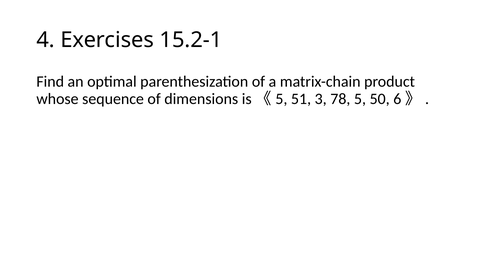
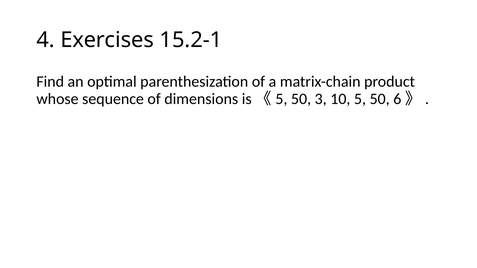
51: 51 -> 50 (301, 99)
78: 78 -> 10 (340, 99)
